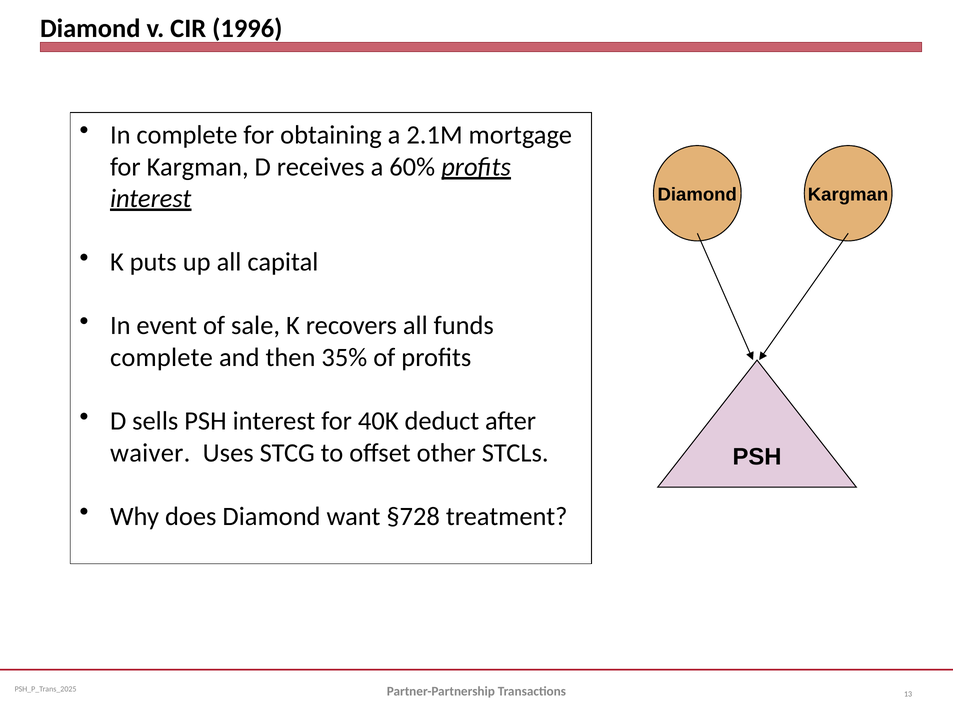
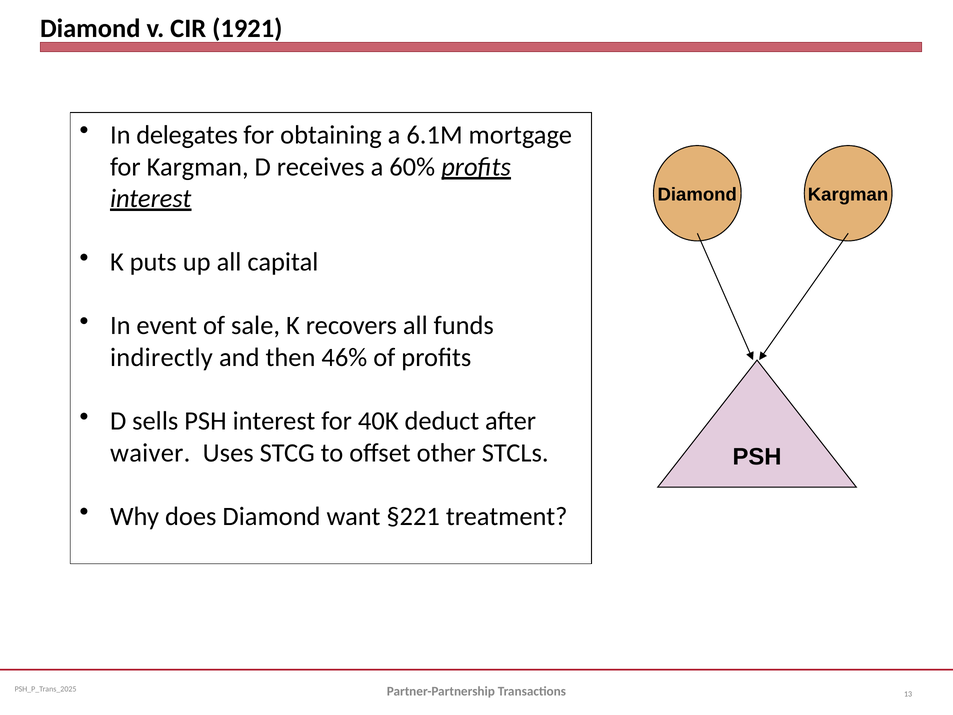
1996: 1996 -> 1921 (247, 28)
In complete: complete -> delegates (187, 135)
2.1M: 2.1M -> 6.1M (435, 135)
complete: complete -> indirectly (161, 357)
35%: 35% -> 46% (344, 357)
§728: §728 -> §221 (413, 516)
